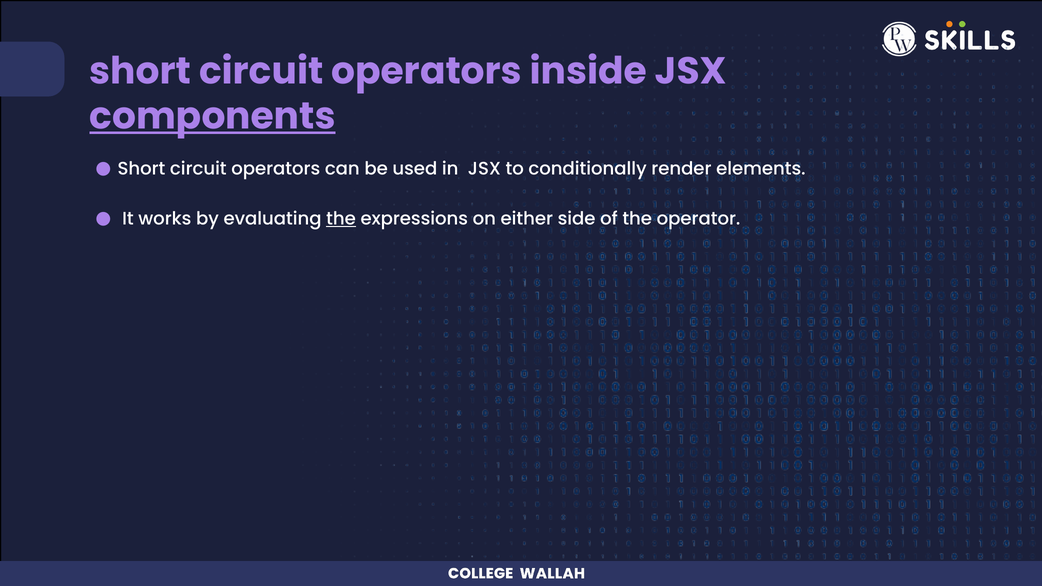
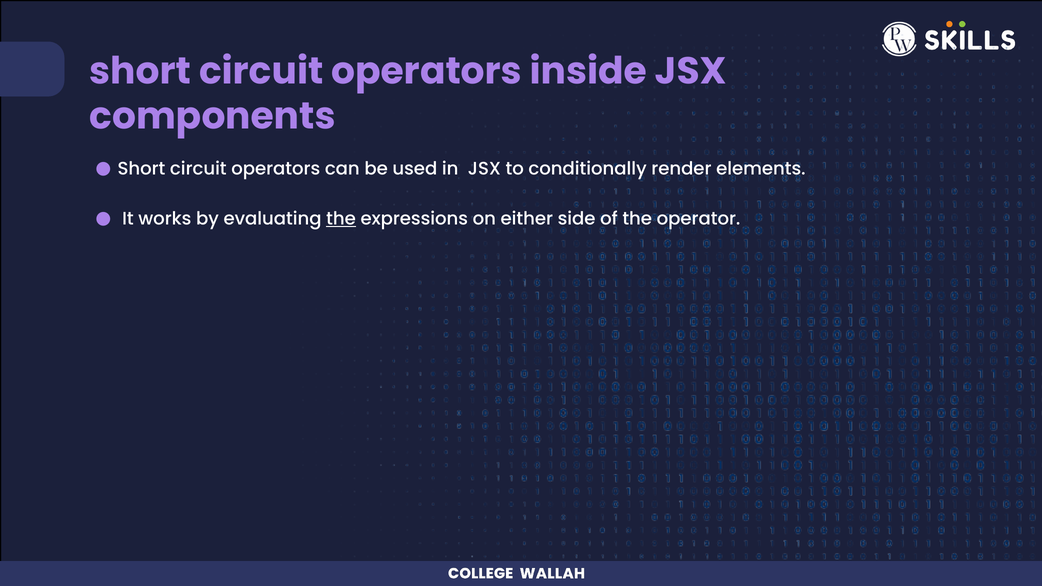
components underline: present -> none (213, 117)
